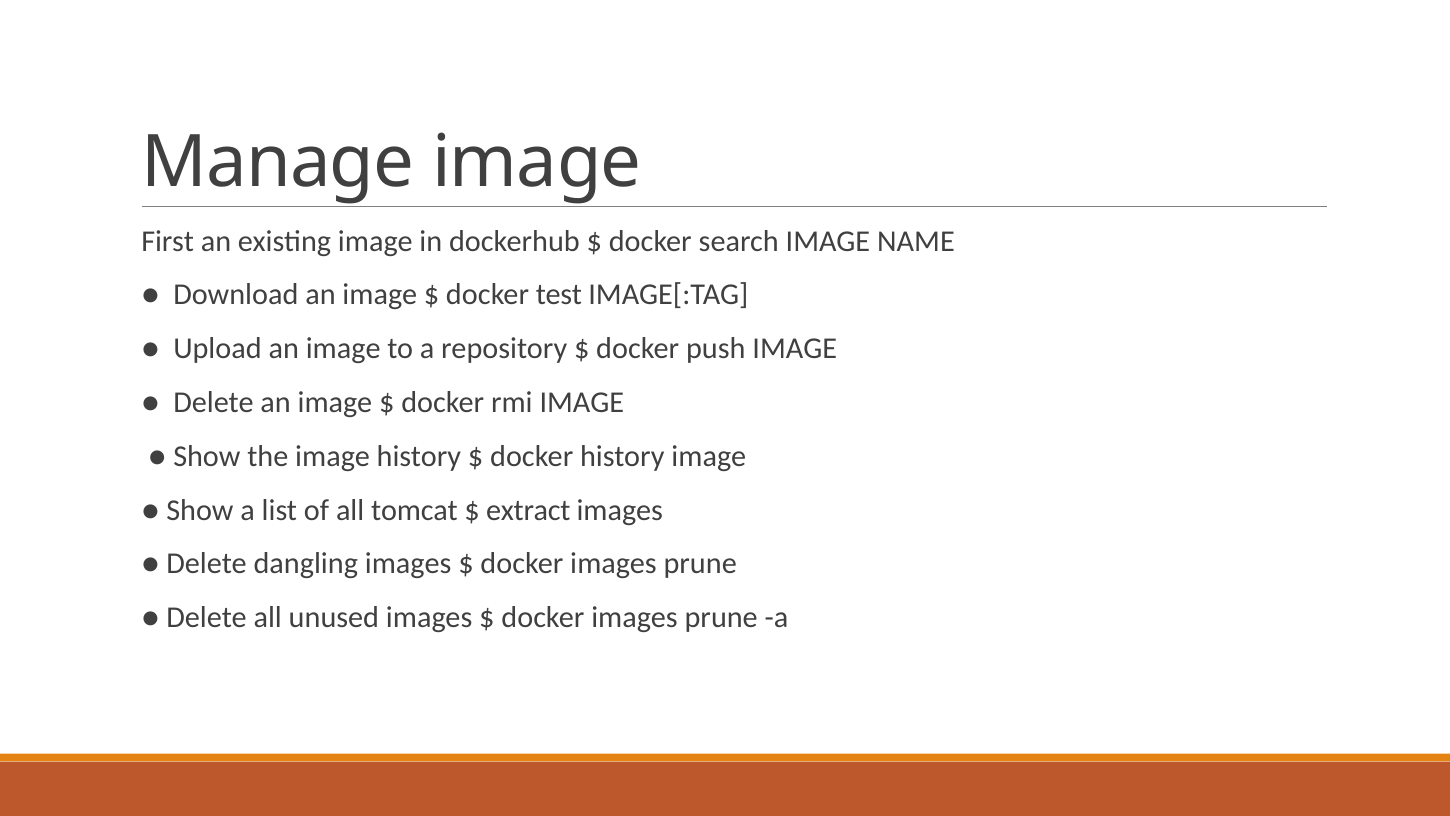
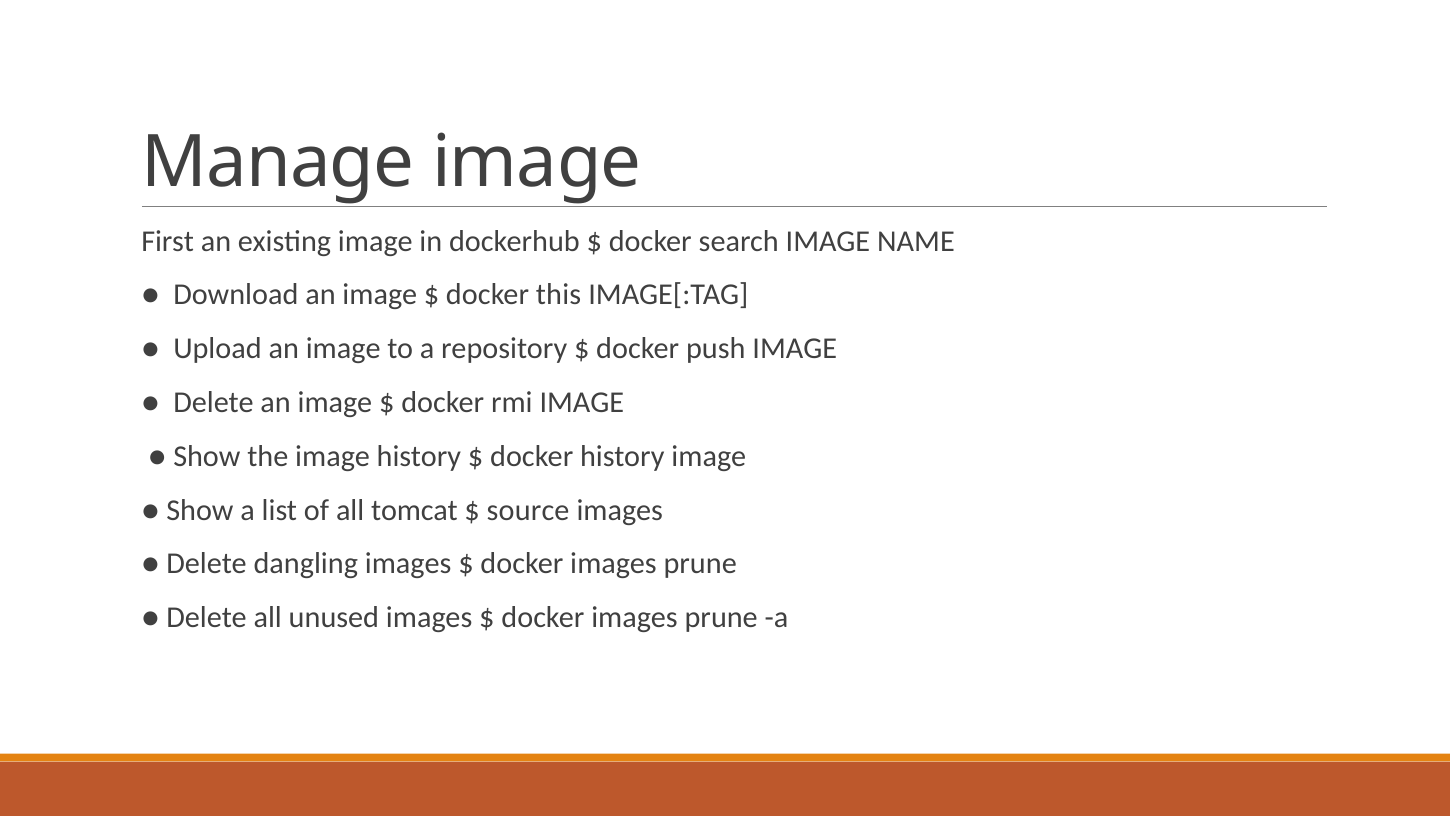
test: test -> this (559, 295)
extract: extract -> source (528, 510)
